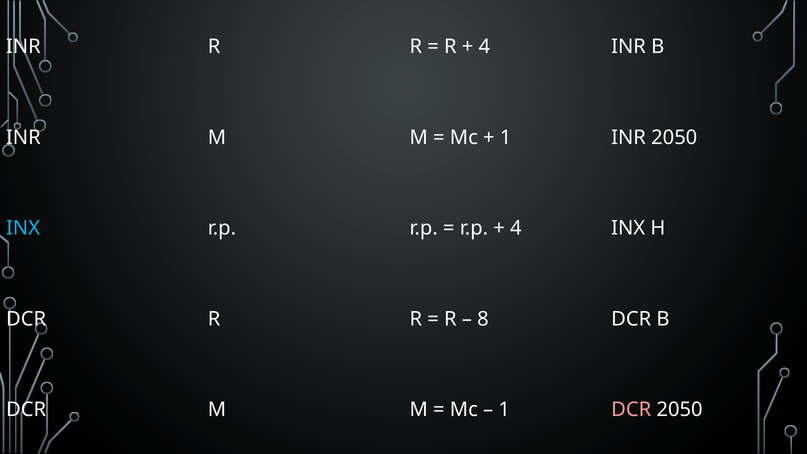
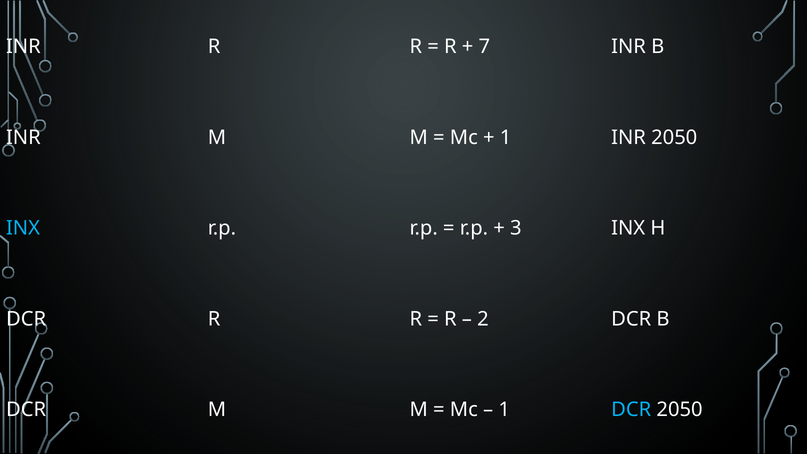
4: 4 -> 7 (484, 47)
4: 4 -> 3 (516, 228)
8: 8 -> 2 (483, 319)
DCR colour: pink -> light blue (631, 410)
